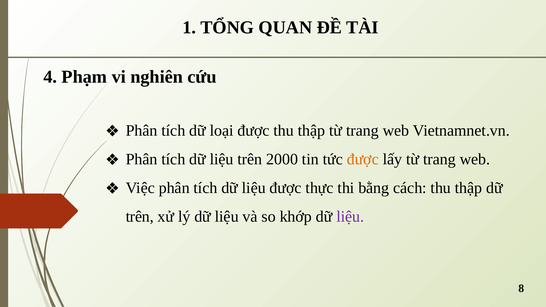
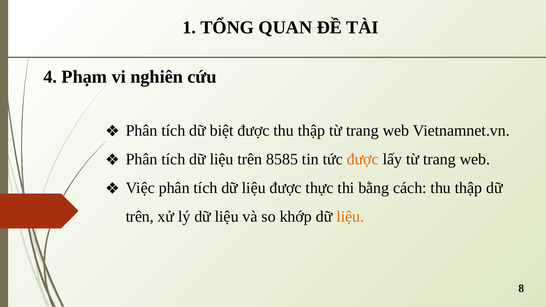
loại: loại -> biệt (222, 131)
2000: 2000 -> 8585 (282, 159)
liệu colour: purple -> orange (350, 217)
